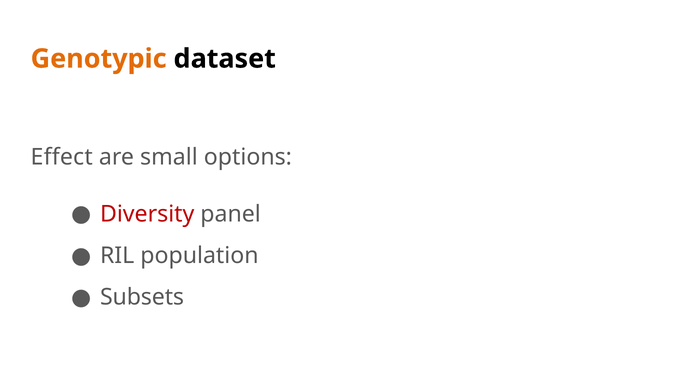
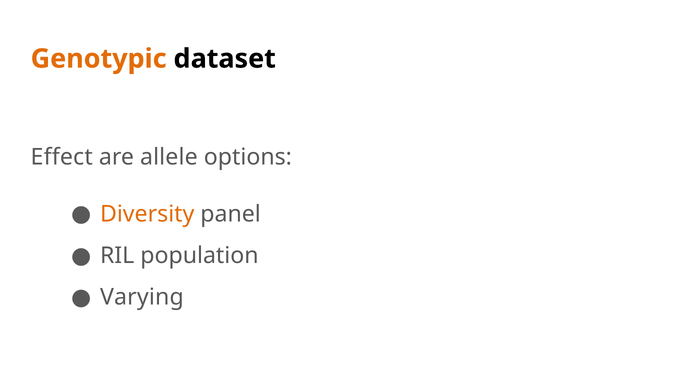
small: small -> allele (169, 157)
Diversity colour: red -> orange (147, 214)
Subsets: Subsets -> Varying (142, 298)
